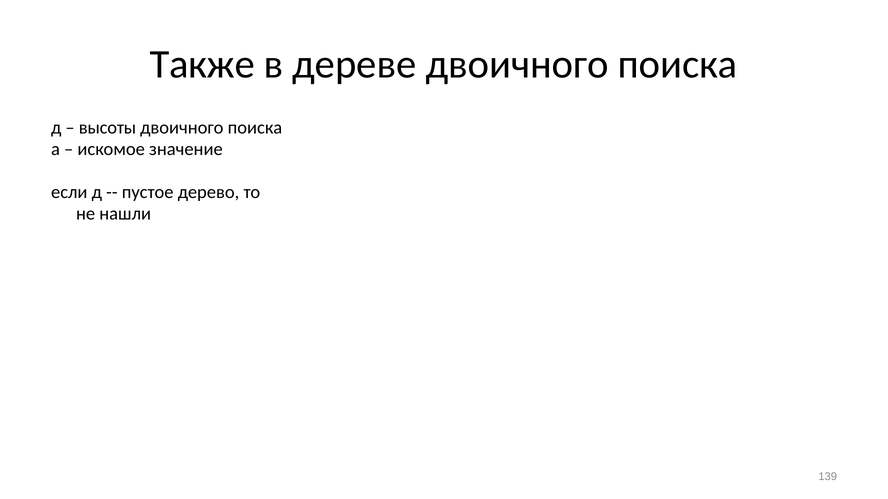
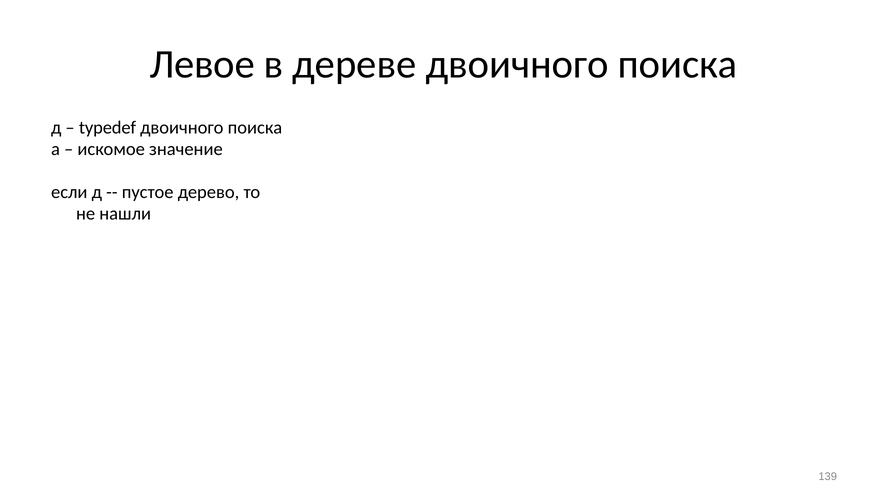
Также: Также -> Левое (202, 64)
высоты: высоты -> typedef (108, 128)
